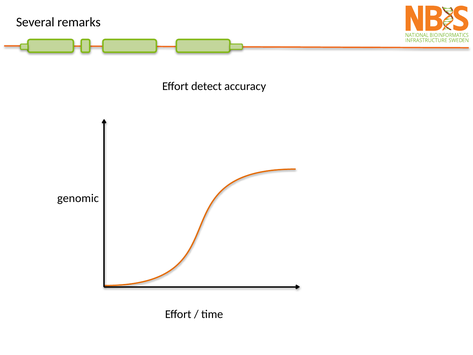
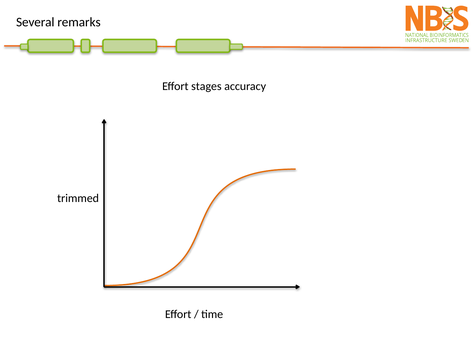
detect: detect -> stages (206, 86)
genomic: genomic -> trimmed (78, 198)
